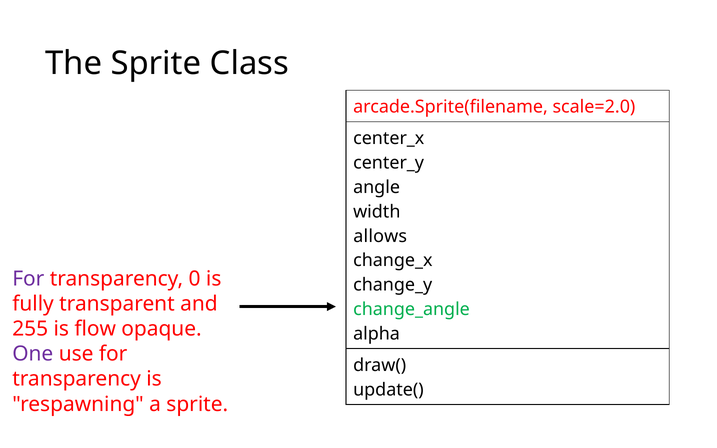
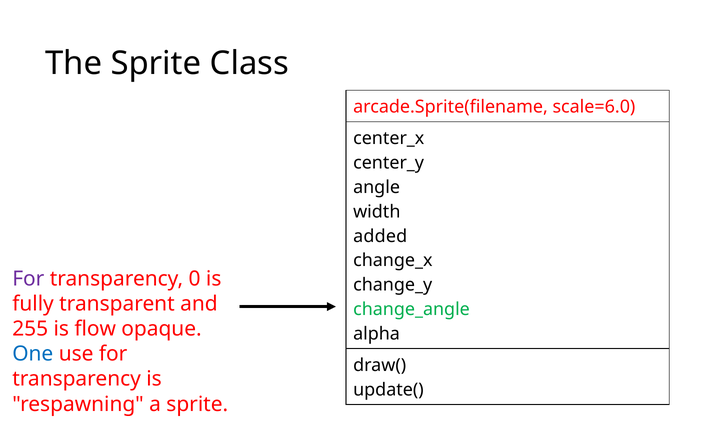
scale=2.0: scale=2.0 -> scale=6.0 (594, 107)
allows: allows -> added (380, 236)
One colour: purple -> blue (33, 354)
